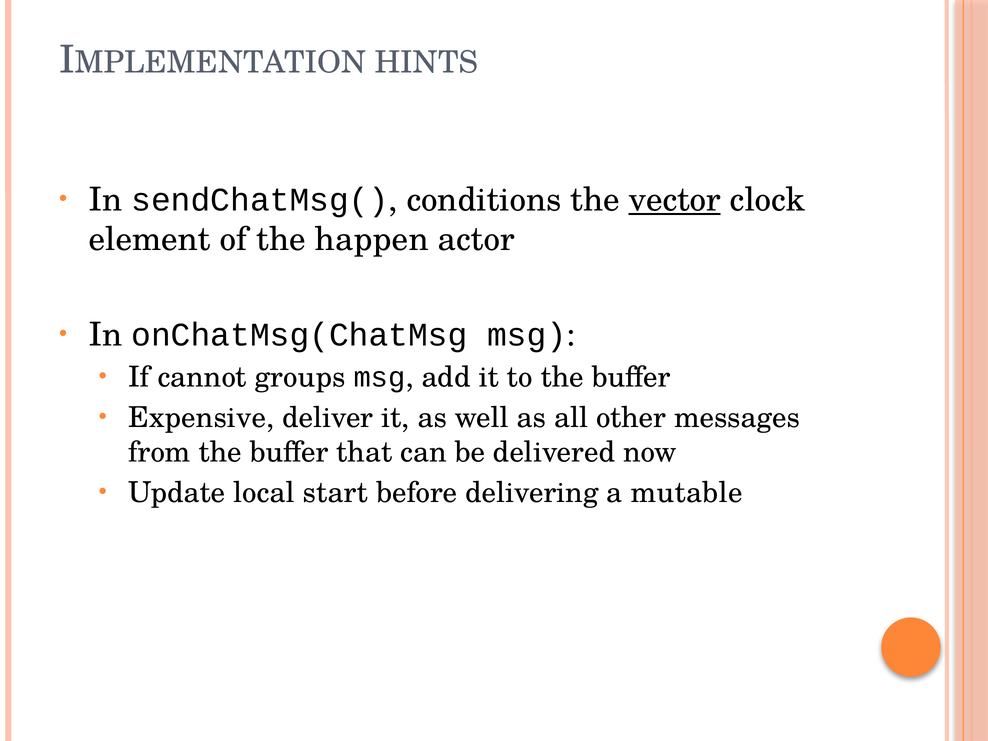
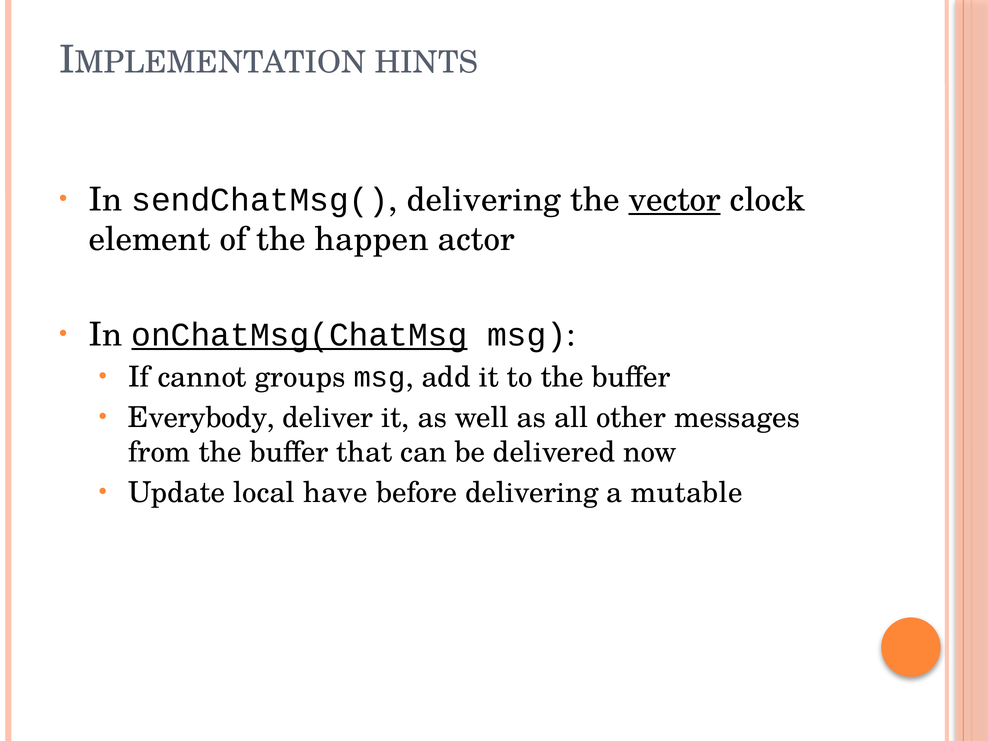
sendChatMsg( conditions: conditions -> delivering (484, 200)
onChatMsg(ChatMsg underline: none -> present (299, 335)
Expensive: Expensive -> Everybody (201, 418)
start: start -> have (335, 493)
